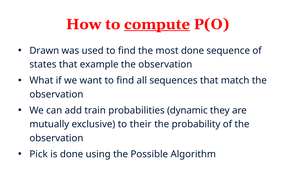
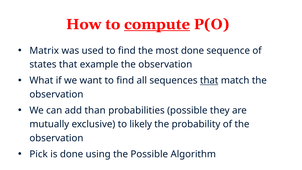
Drawn: Drawn -> Matrix (44, 51)
that underline: none -> present (209, 80)
train: train -> than (95, 110)
probabilities dynamic: dynamic -> possible (187, 110)
their: their -> likely (141, 124)
